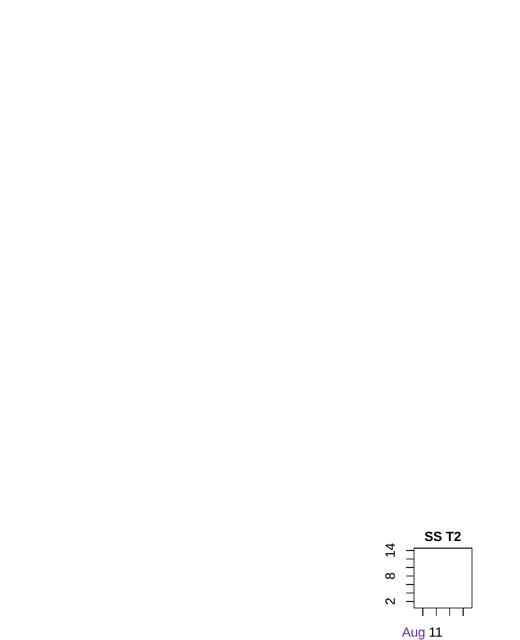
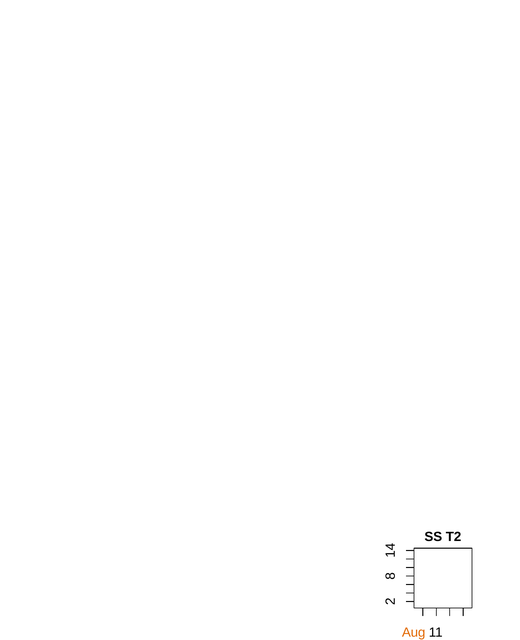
Aug colour: purple -> orange (414, 632)
